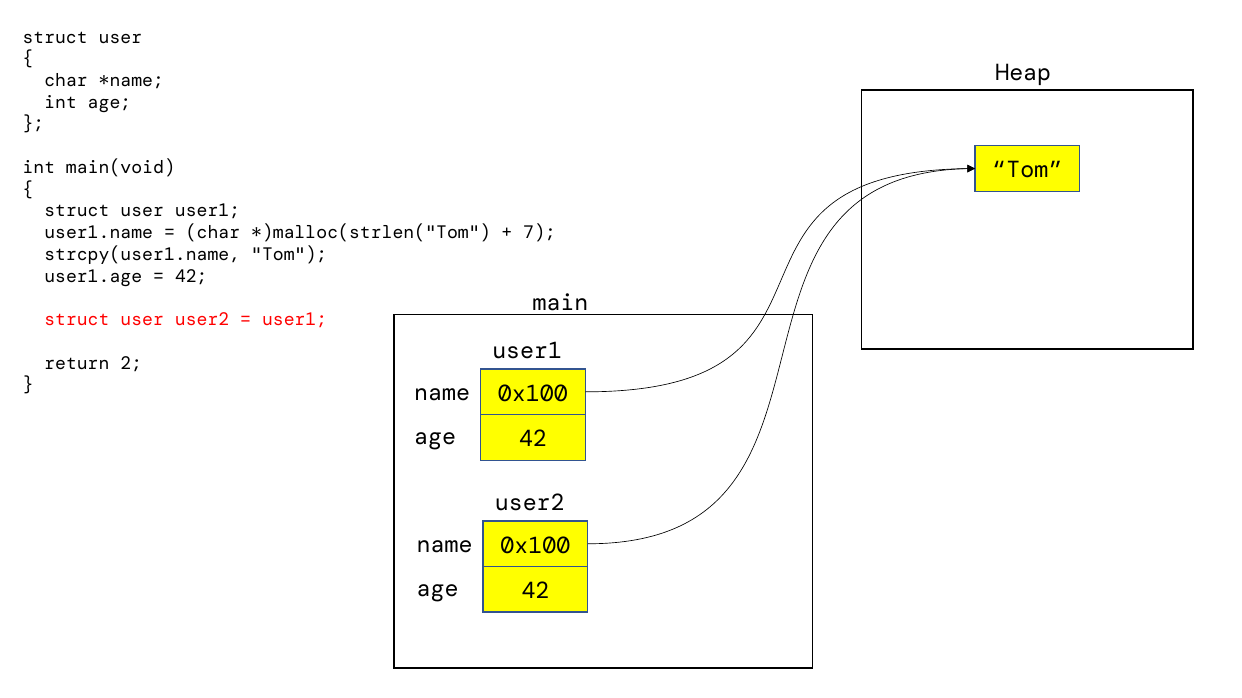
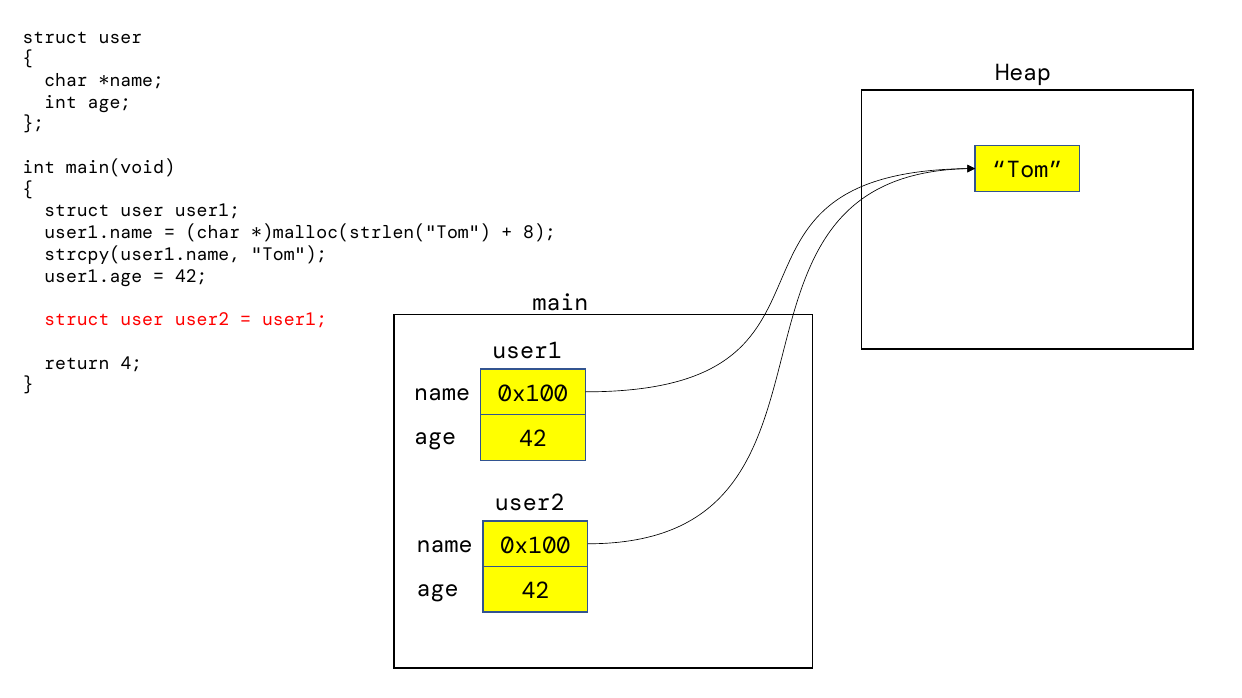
7: 7 -> 8 (540, 233)
2: 2 -> 4 (131, 363)
